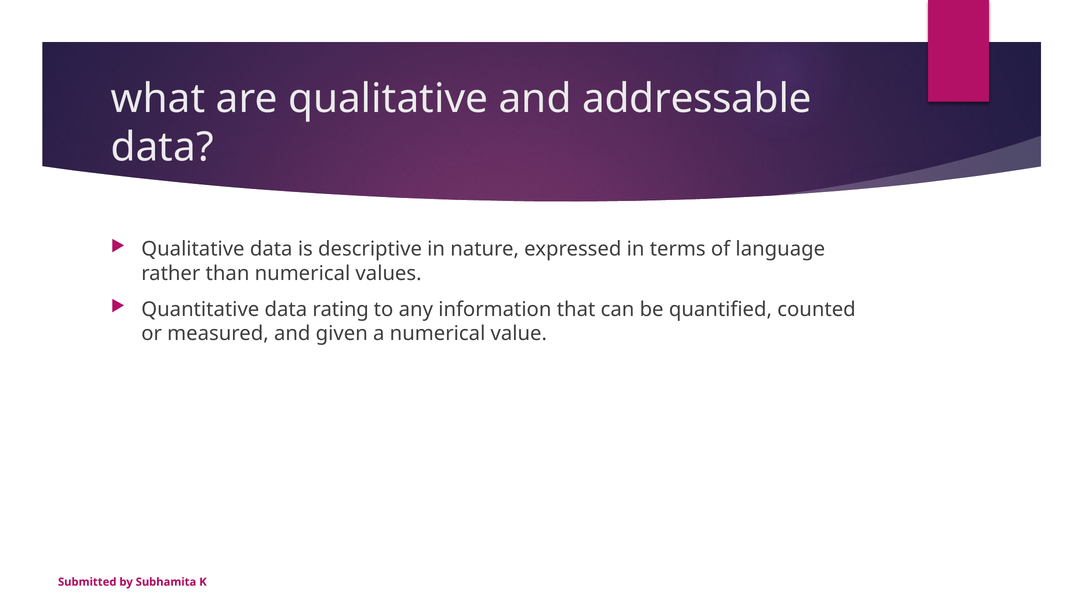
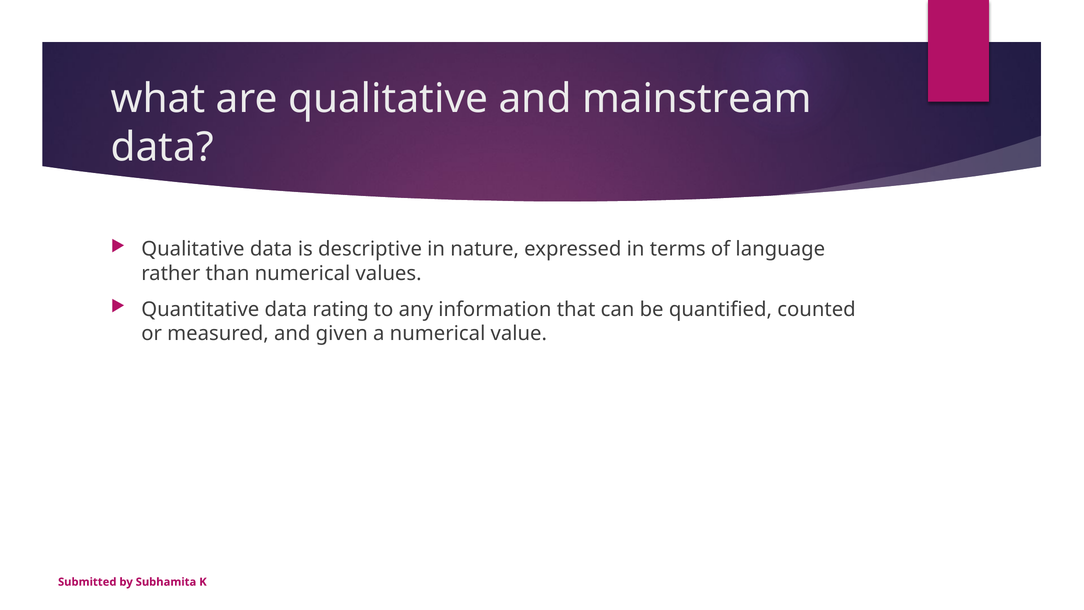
addressable: addressable -> mainstream (697, 99)
